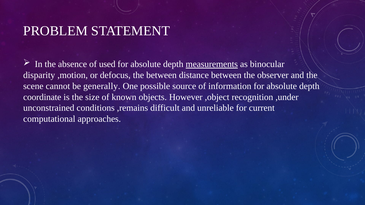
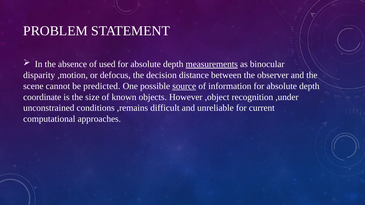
the between: between -> decision (161, 75)
generally: generally -> predicted (102, 86)
source underline: none -> present (184, 86)
